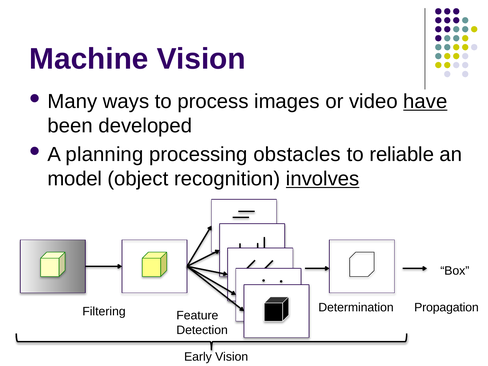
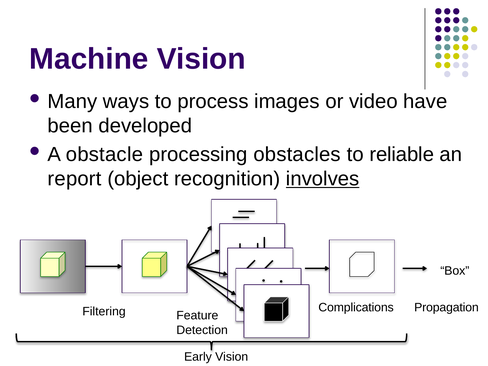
have underline: present -> none (425, 101)
planning: planning -> obstacle (104, 154)
model: model -> report (75, 179)
Determination: Determination -> Complications (356, 307)
